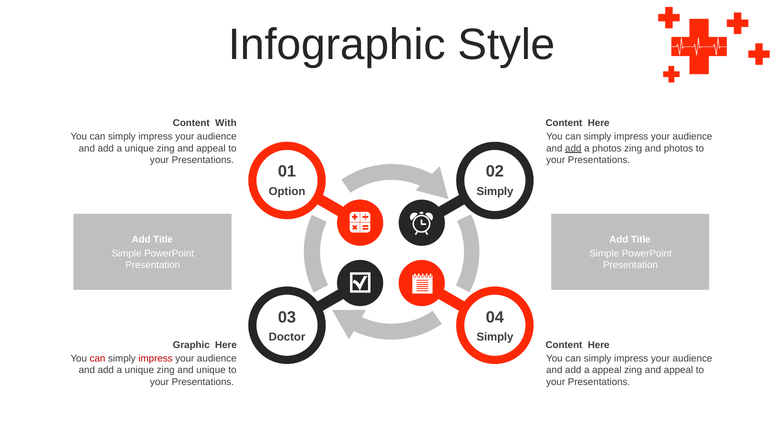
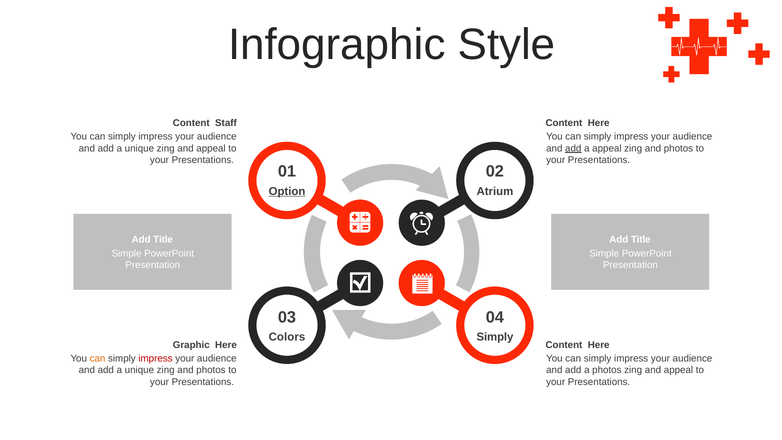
With: With -> Staff (226, 123)
a photos: photos -> appeal (607, 148)
Option underline: none -> present (287, 191)
Simply: Simply -> Atrium (495, 191)
Doctor: Doctor -> Colors (287, 337)
can colour: red -> orange (98, 358)
unique zing and unique: unique -> photos (211, 370)
a appeal: appeal -> photos (607, 370)
